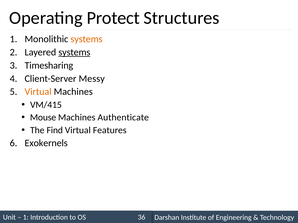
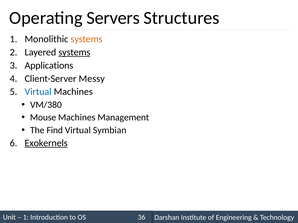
Protect: Protect -> Servers (113, 18)
Timesharing: Timesharing -> Applications (49, 66)
Virtual colour: orange -> blue (38, 92)
VM/415: VM/415 -> VM/380 (46, 105)
Authenticate: Authenticate -> Management (123, 118)
Features: Features -> Symbian (110, 130)
Exokernels underline: none -> present (46, 143)
